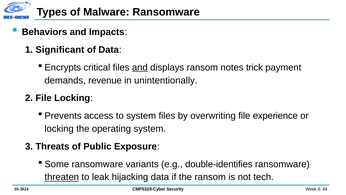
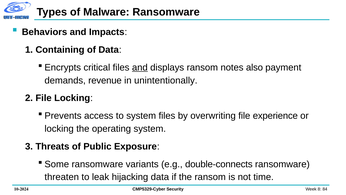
Significant: Significant -> Containing (60, 50)
trick: trick -> also (254, 67)
double-identifies: double-identifies -> double-connects (219, 164)
threaten underline: present -> none (62, 177)
tech: tech -> time (264, 177)
